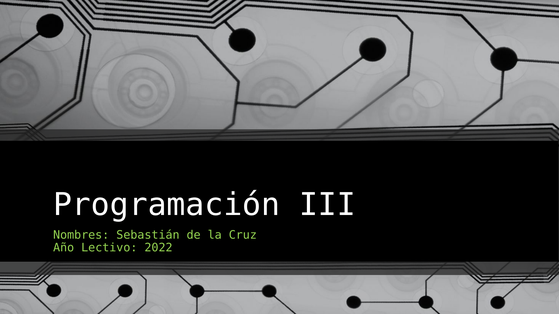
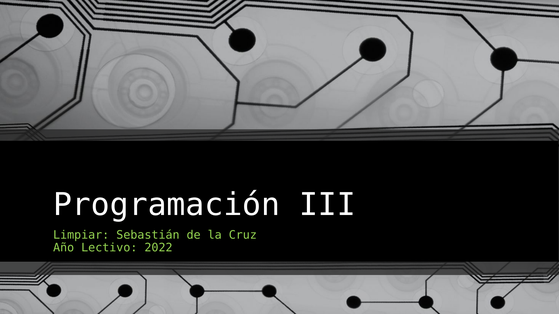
Nombres: Nombres -> Limpiar (81, 235)
